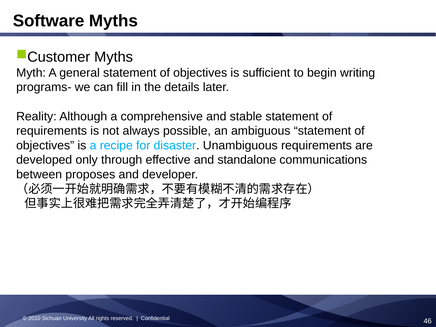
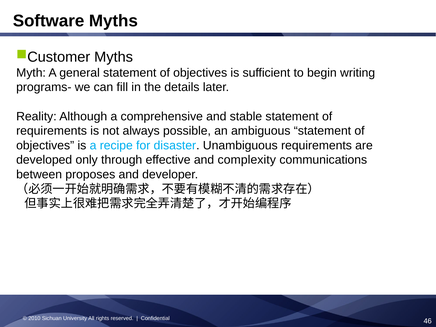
standalone: standalone -> complexity (247, 160)
